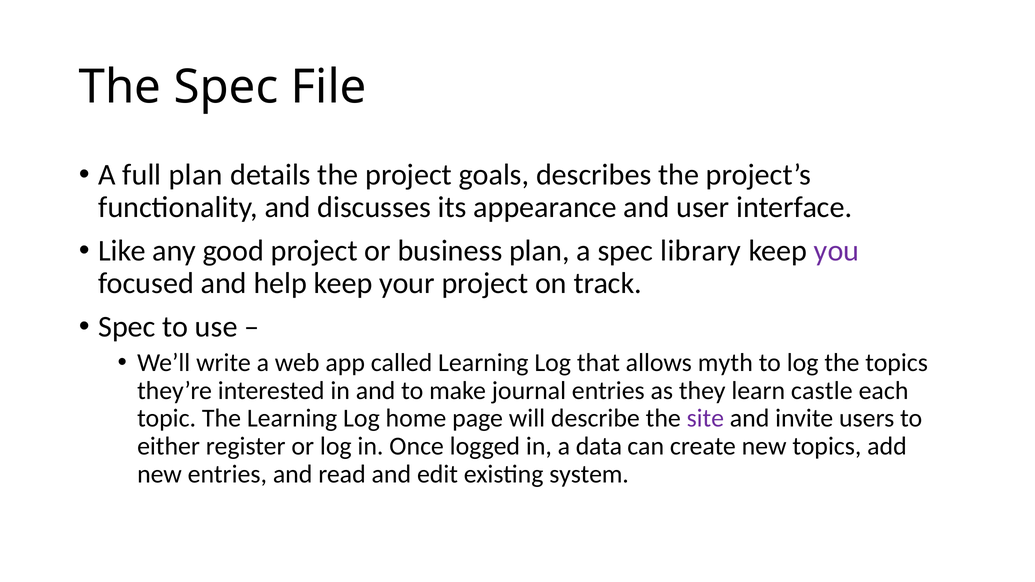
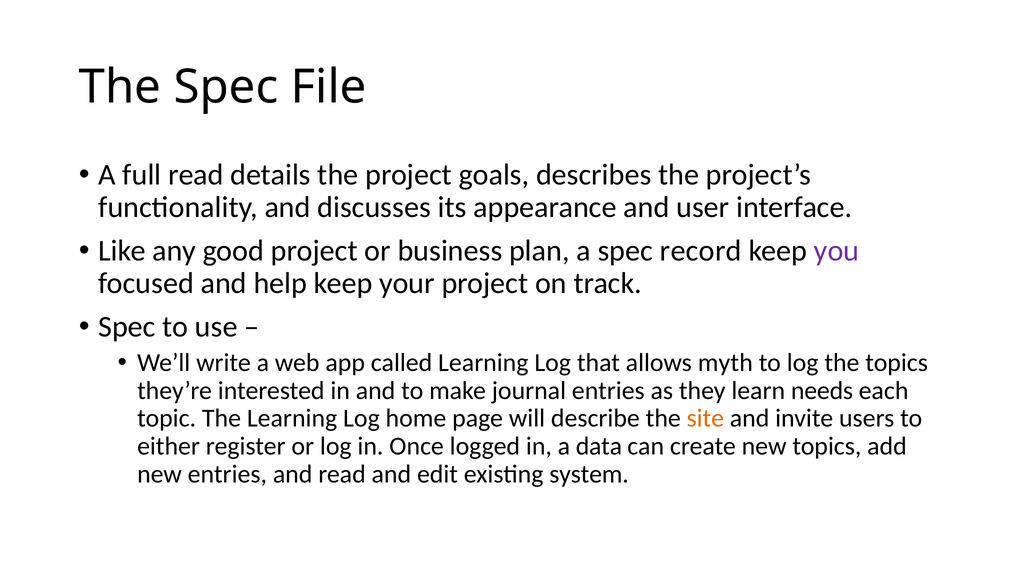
full plan: plan -> read (196, 175)
library: library -> record (701, 251)
castle: castle -> needs (822, 391)
site colour: purple -> orange (705, 419)
